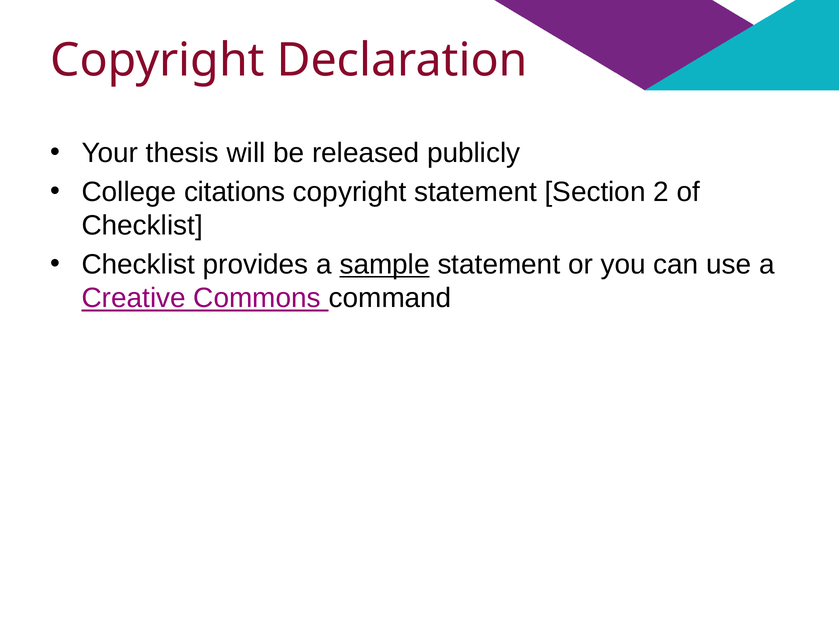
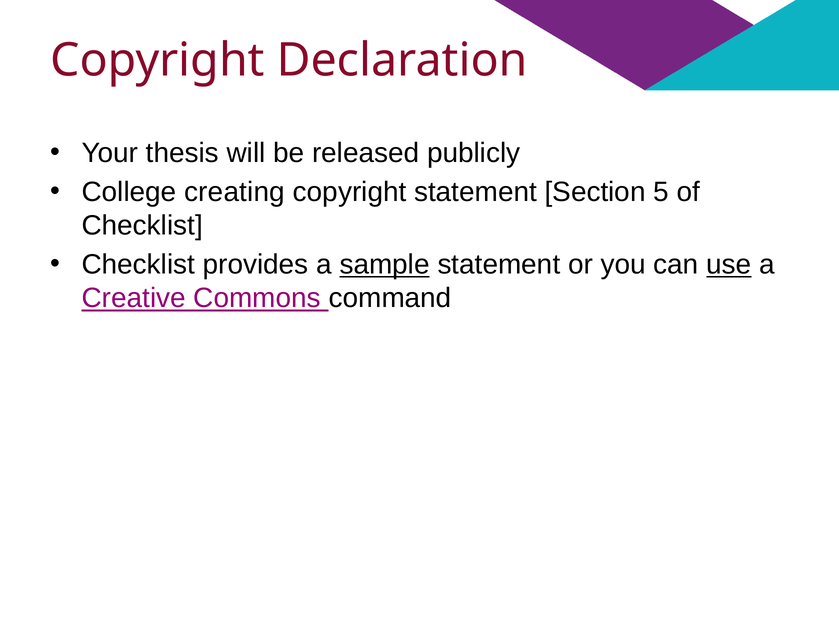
citations: citations -> creating (235, 192)
2: 2 -> 5 (661, 192)
use underline: none -> present (729, 265)
